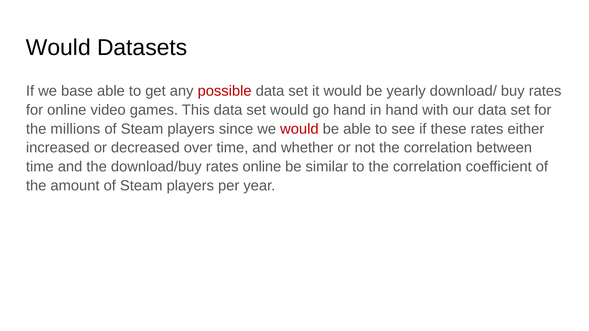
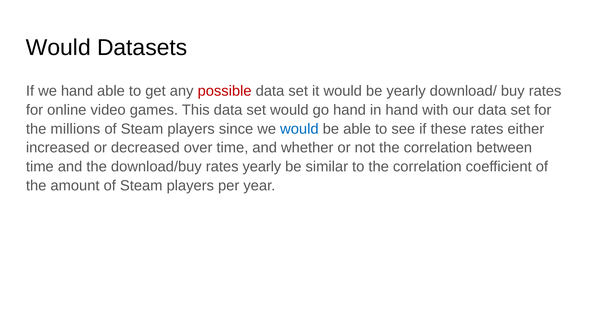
we base: base -> hand (77, 91)
would colour: red -> blue (299, 129)
rates online: online -> yearly (262, 167)
